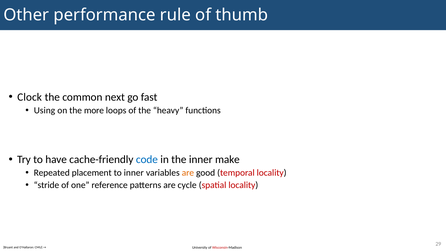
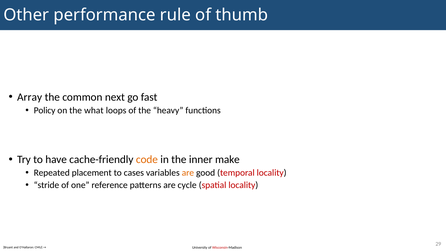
Clock: Clock -> Array (30, 97)
Using: Using -> Policy (45, 110)
more: more -> what (94, 110)
code colour: blue -> orange (147, 159)
to inner: inner -> cases (134, 173)
